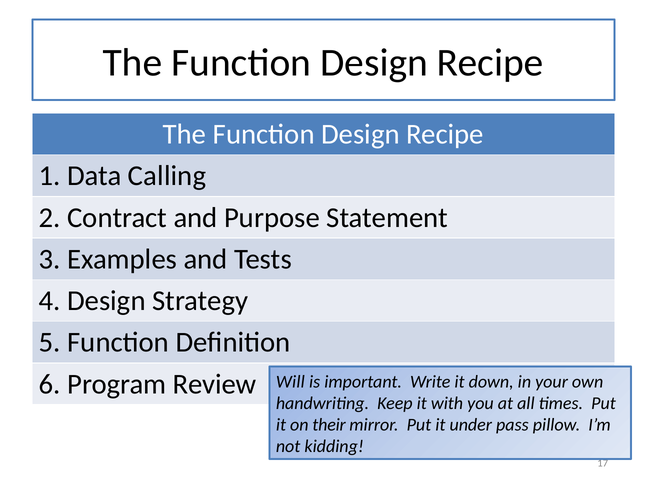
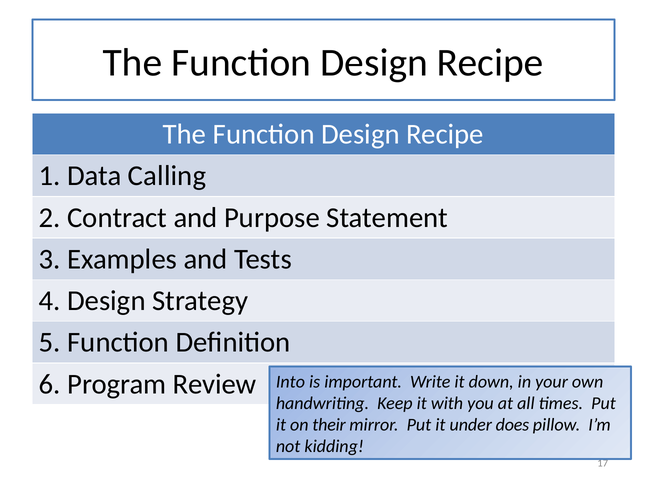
Will: Will -> Into (290, 382)
pass: pass -> does (512, 425)
